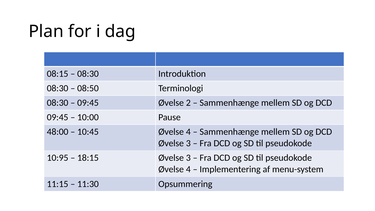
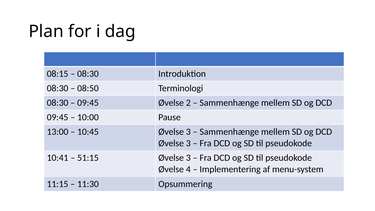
48:00: 48:00 -> 13:00 (58, 132)
10:45 Øvelse 4: 4 -> 3 (188, 132)
10:95: 10:95 -> 10:41 (58, 158)
18:15: 18:15 -> 51:15 (88, 158)
